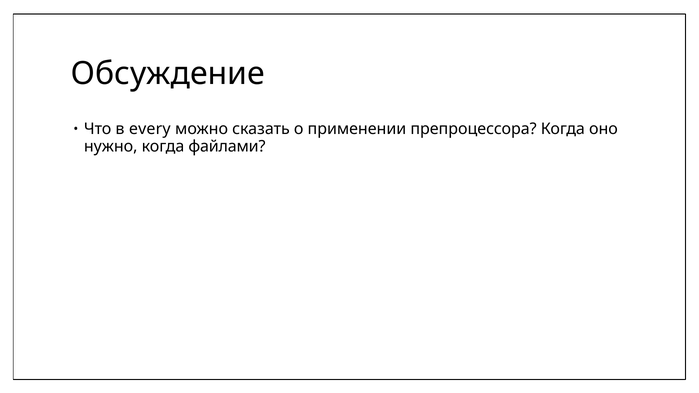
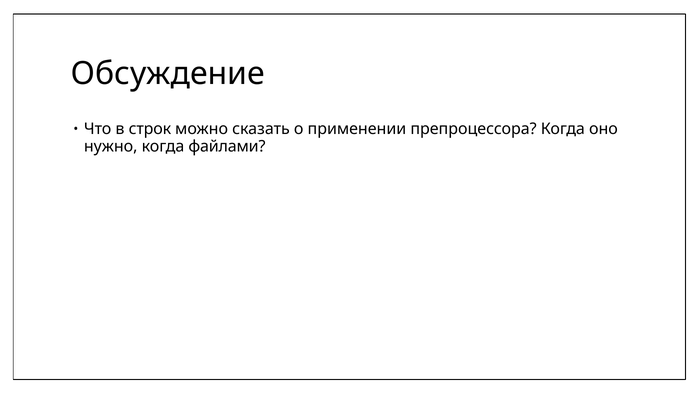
every: every -> строк (150, 129)
